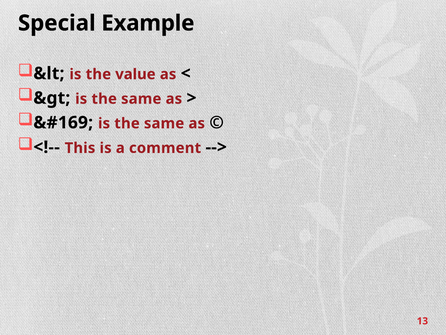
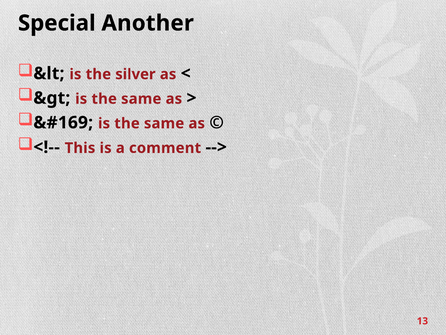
Example: Example -> Another (148, 23)
value: value -> silver (135, 74)
